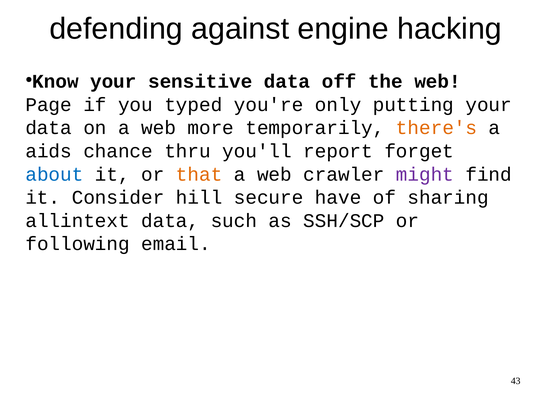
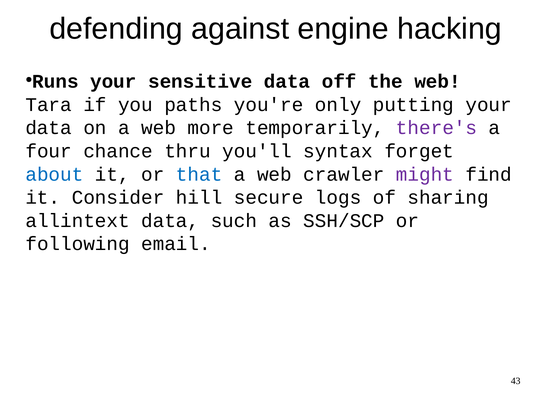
Know: Know -> Runs (55, 81)
Page: Page -> Tara (49, 105)
typed: typed -> paths (193, 105)
there's colour: orange -> purple (437, 128)
aids: aids -> four (49, 151)
report: report -> syntax (338, 151)
that colour: orange -> blue (199, 174)
have: have -> logs (338, 197)
